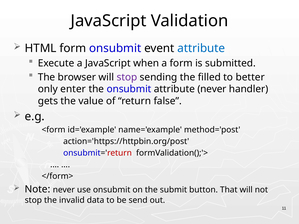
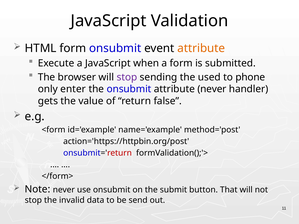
attribute colour: blue -> orange (201, 48)
filled: filled -> used (209, 77)
better: better -> phone (250, 77)
